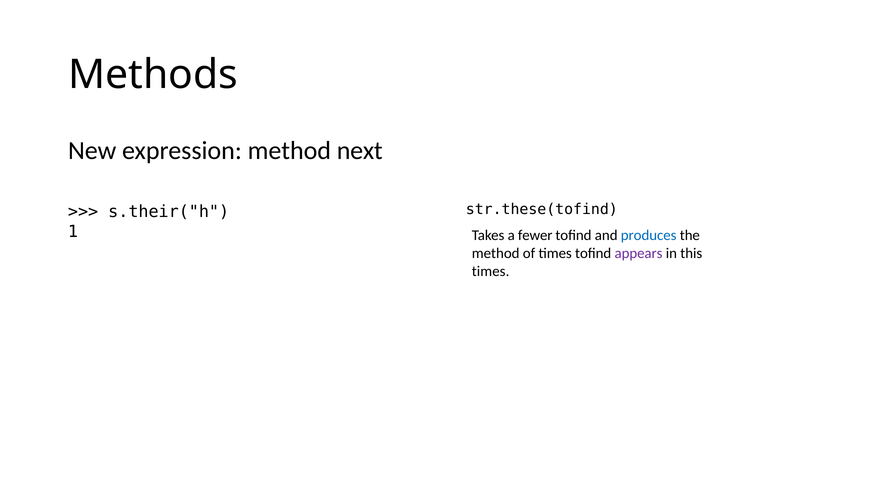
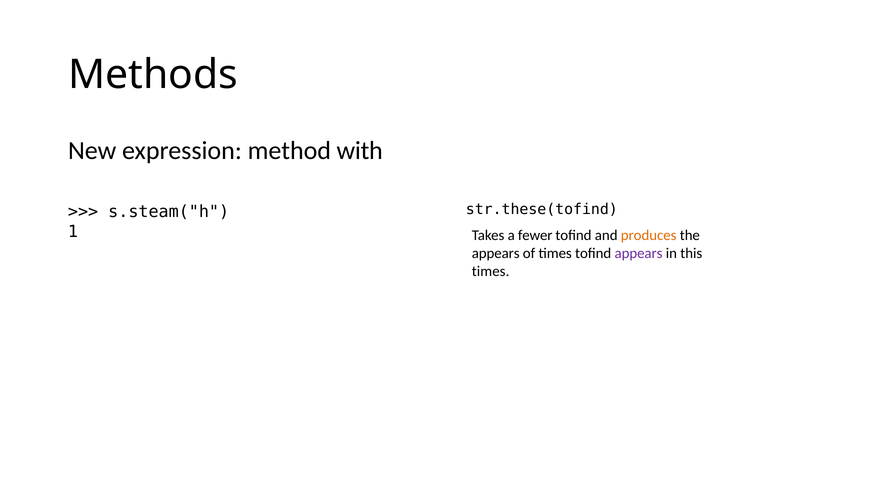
next: next -> with (360, 151)
s.their("h: s.their("h -> s.steam("h (169, 212)
produces colour: blue -> orange (649, 236)
method: method -> appears (496, 254)
